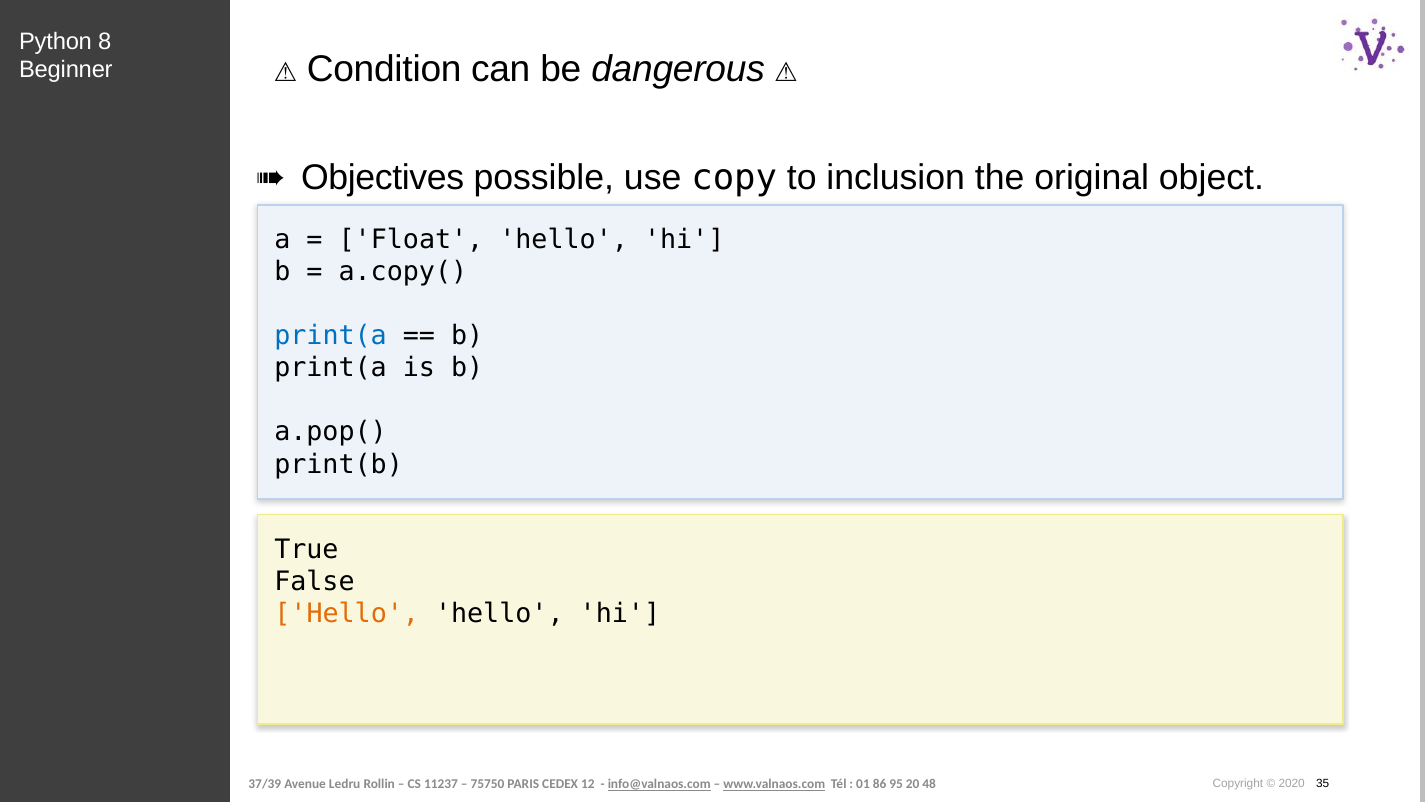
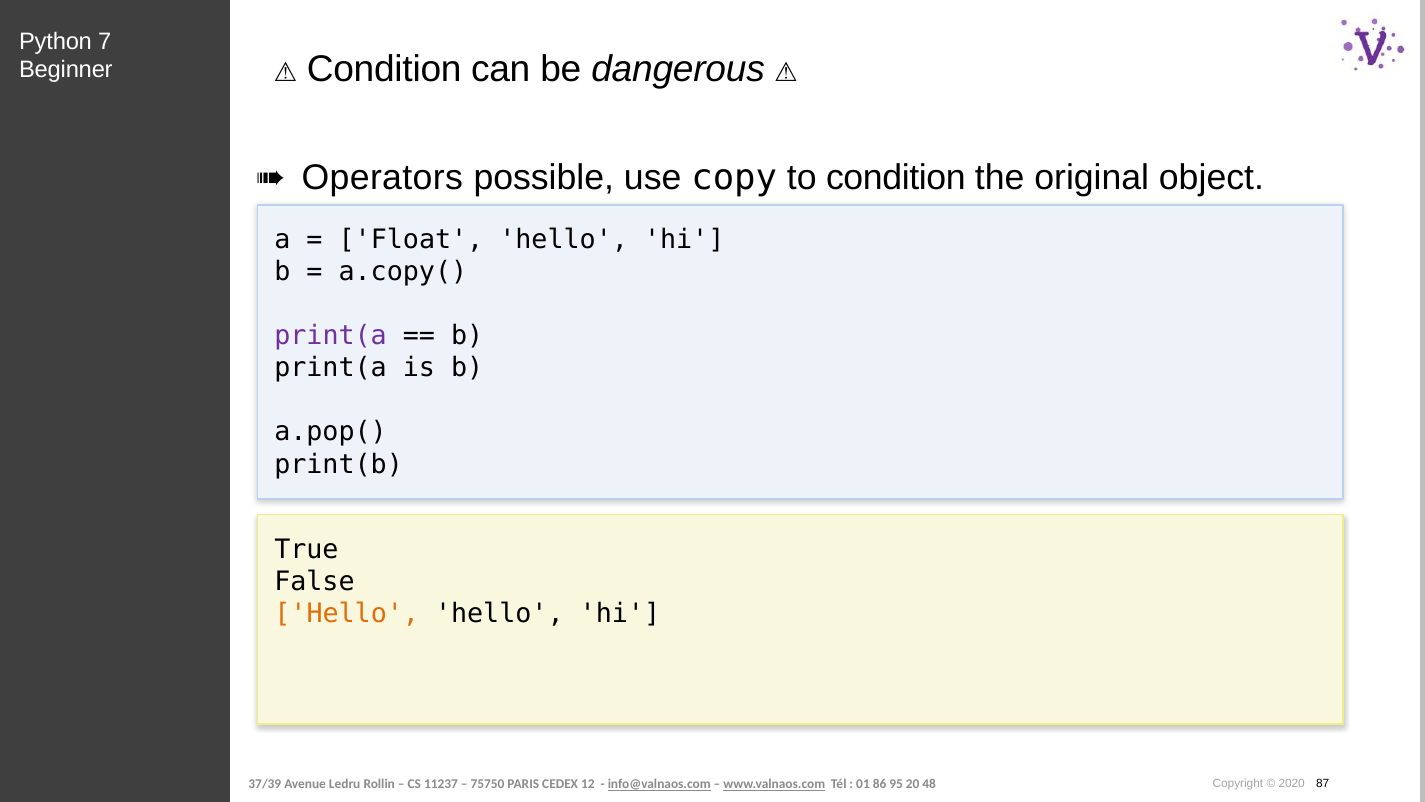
8: 8 -> 7 (105, 41)
Objectives: Objectives -> Operators (382, 178)
to inclusion: inclusion -> condition (896, 178)
print(a colour: blue -> purple (331, 336)
35: 35 -> 87 (1323, 783)
